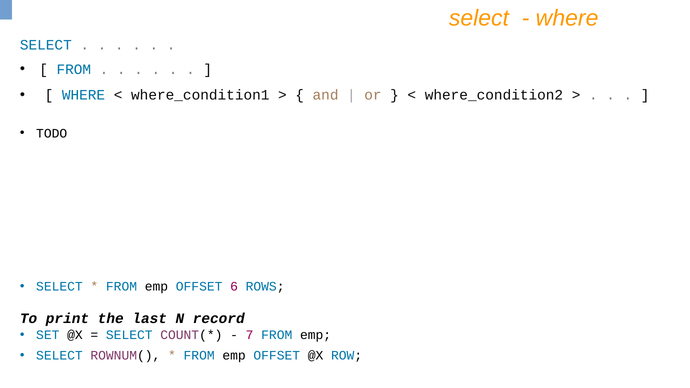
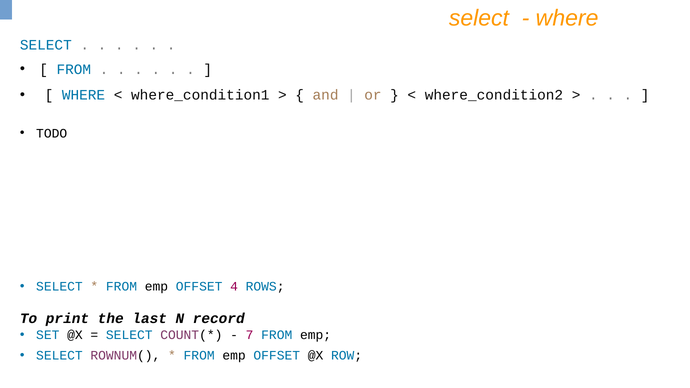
6: 6 -> 4 (234, 287)
